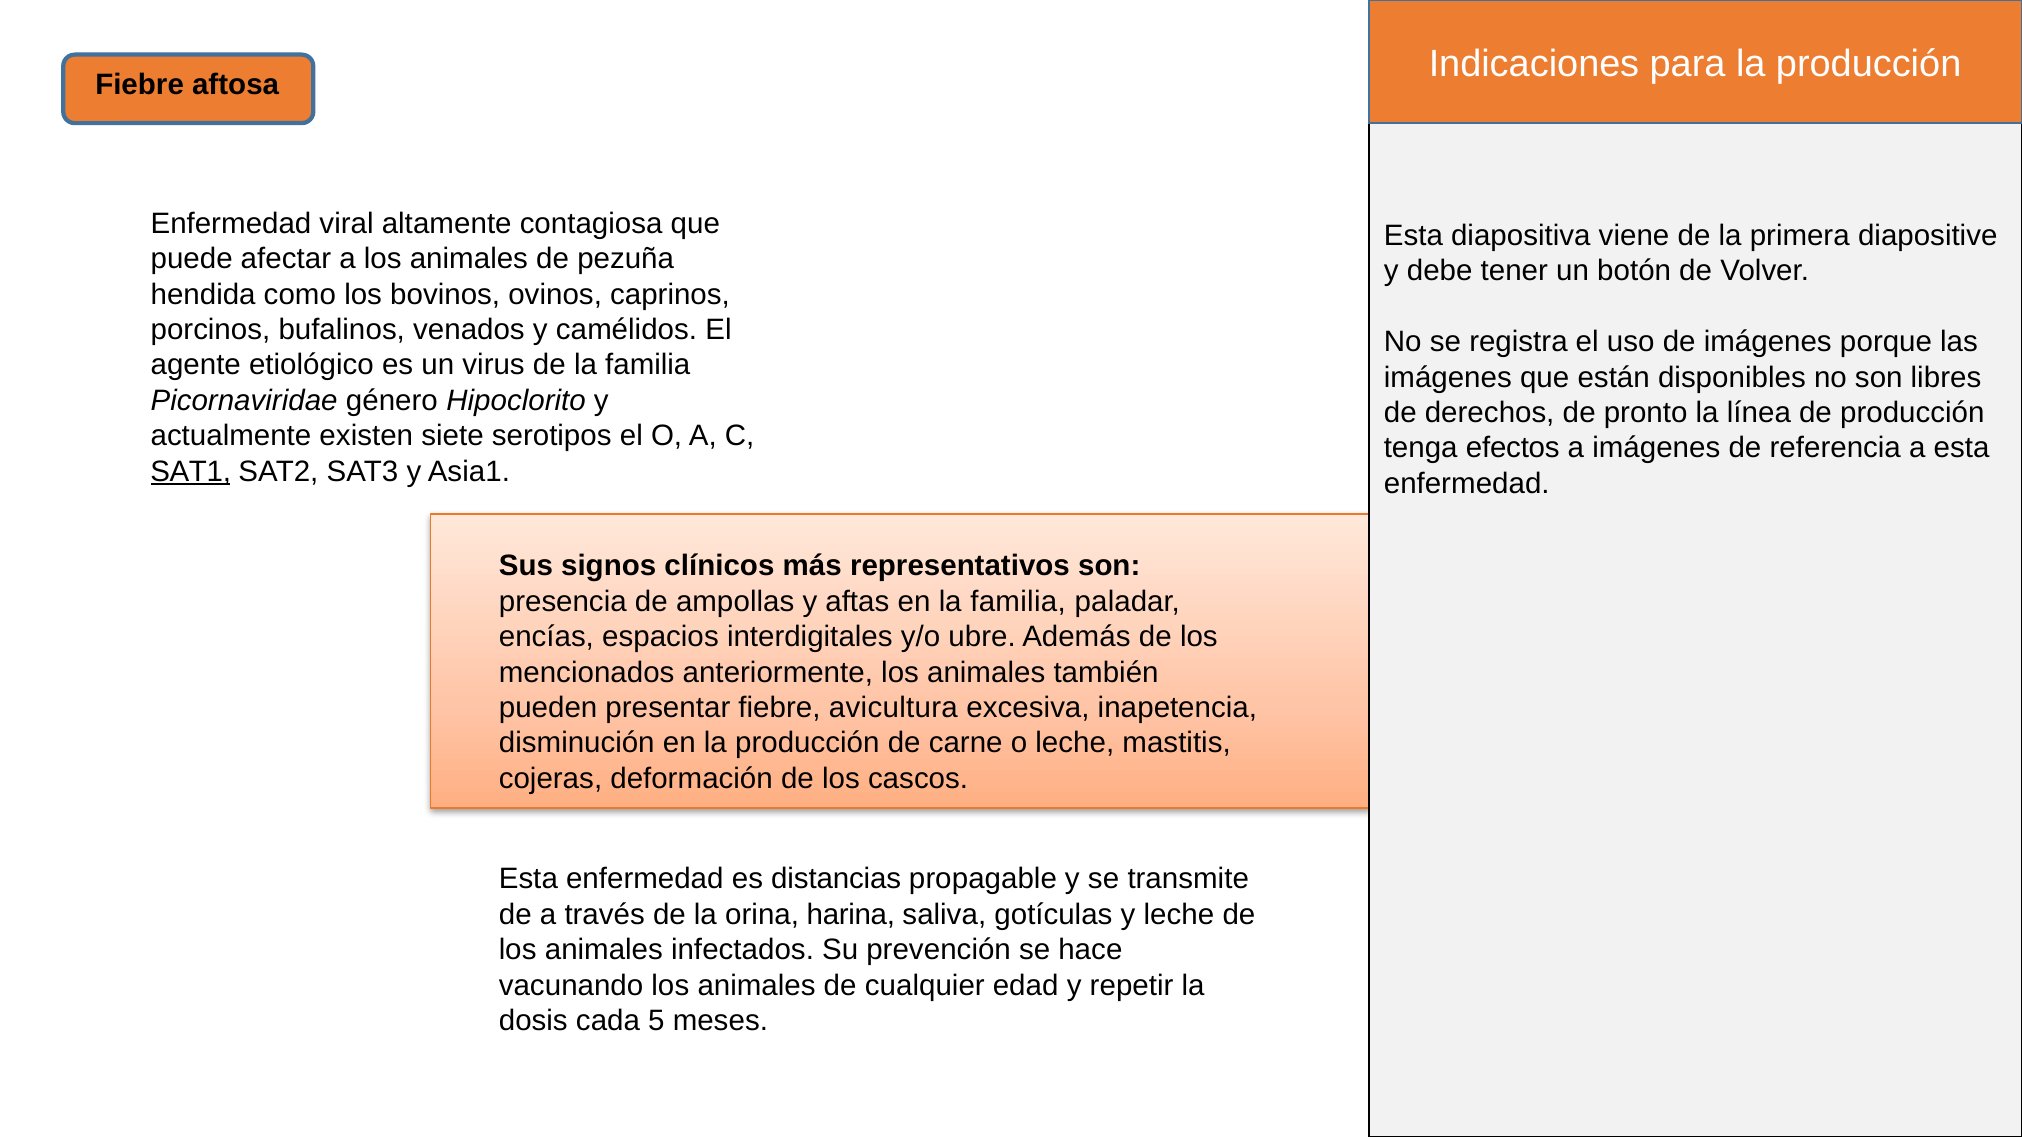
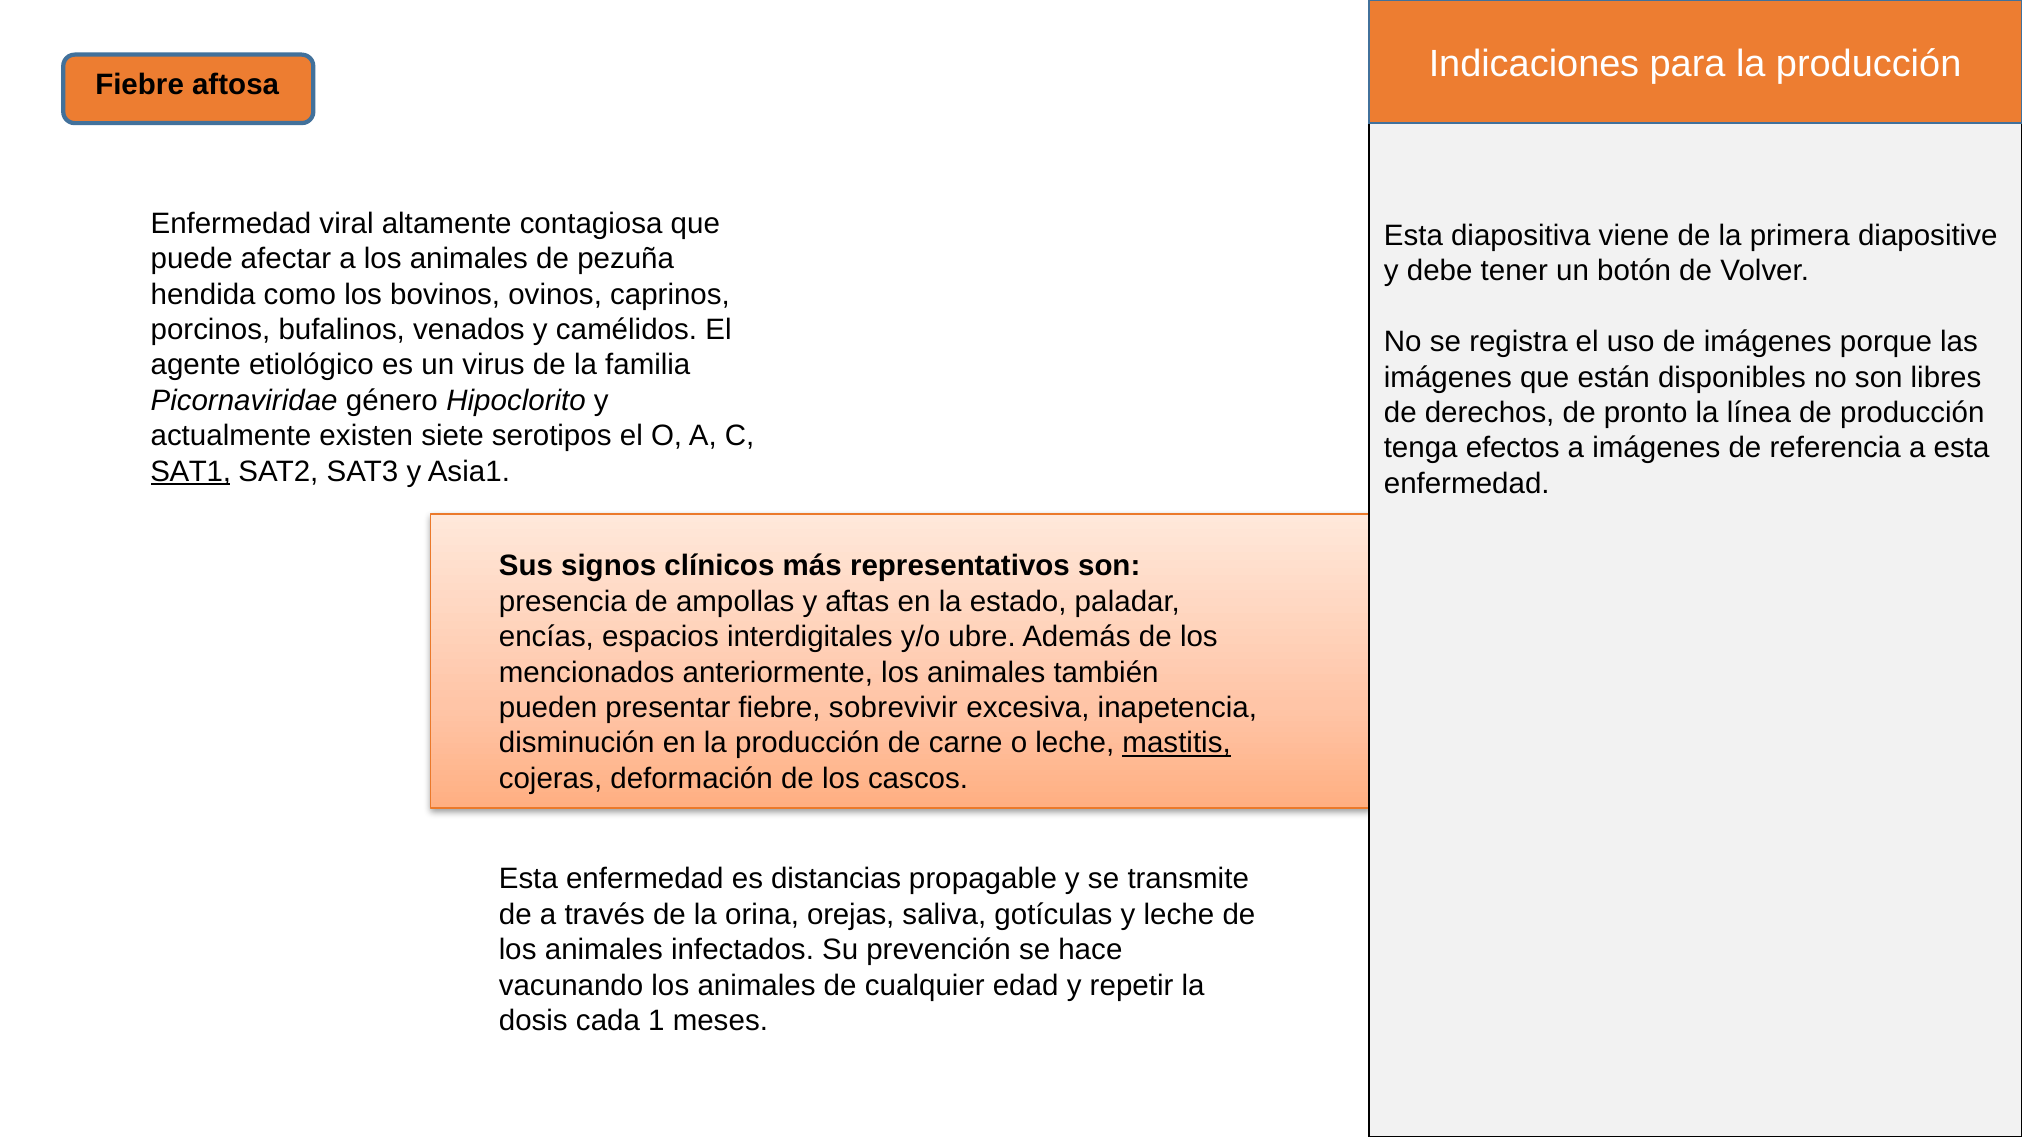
en la familia: familia -> estado (1018, 602)
avicultura: avicultura -> sobrevivir (893, 708)
mastitis underline: none -> present (1177, 743)
harina: harina -> orejas (851, 915)
5: 5 -> 1 (656, 1021)
